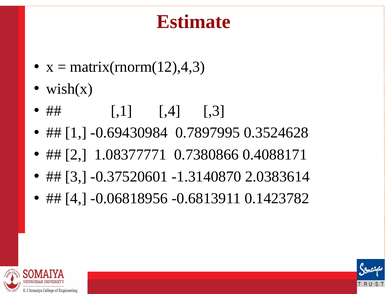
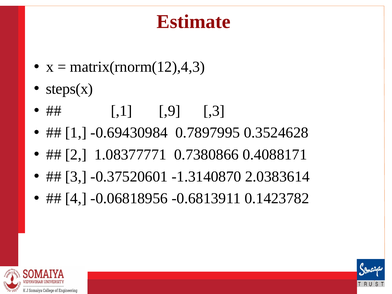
wish(x: wish(x -> steps(x (69, 89)
,4: ,4 -> ,9 (170, 111)
